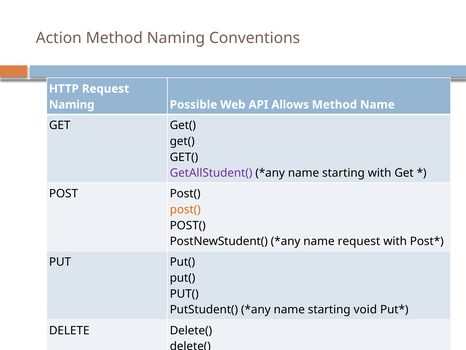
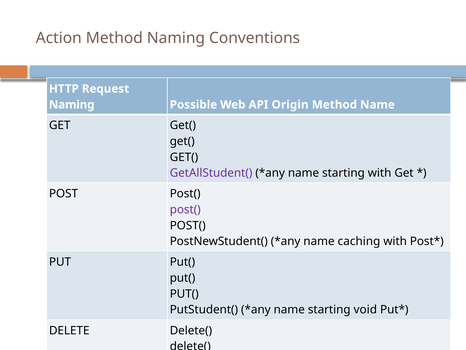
Allows: Allows -> Origin (290, 105)
post( colour: orange -> purple (185, 209)
name request: request -> caching (359, 241)
